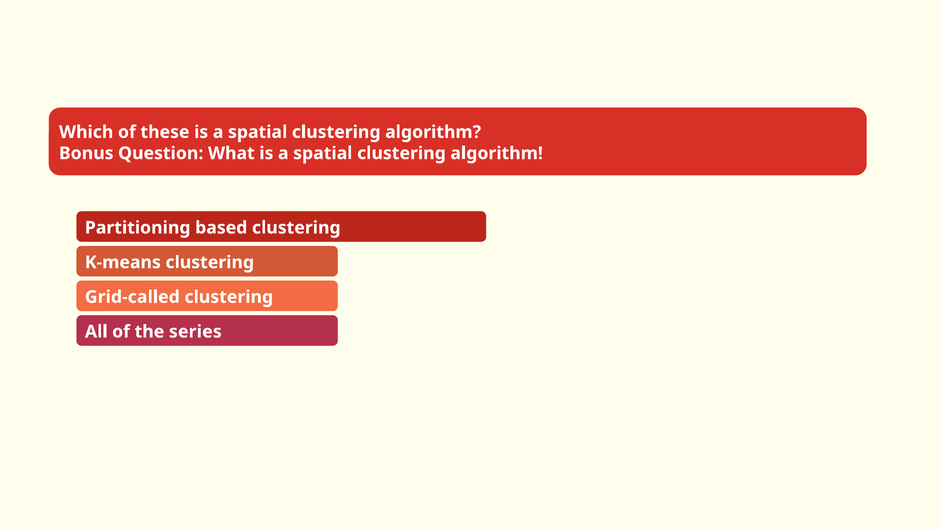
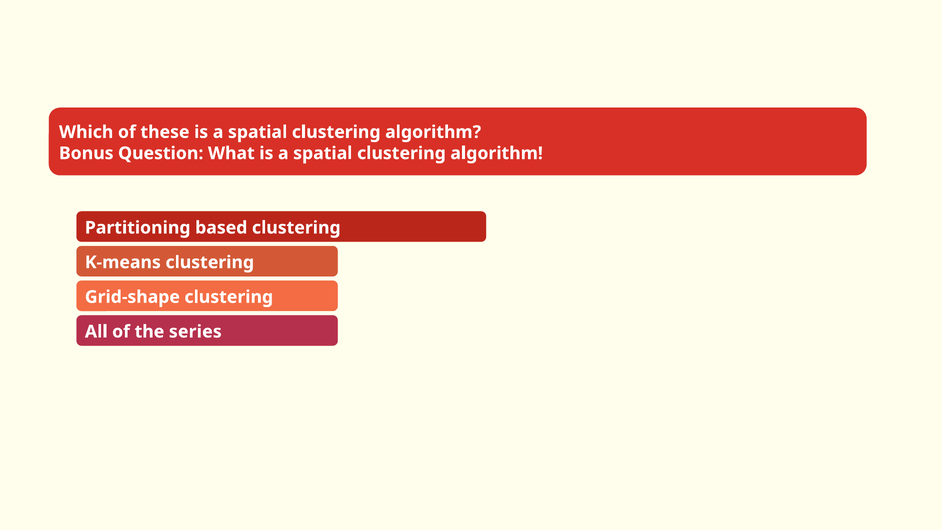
Grid-called: Grid-called -> Grid-shape (132, 297)
